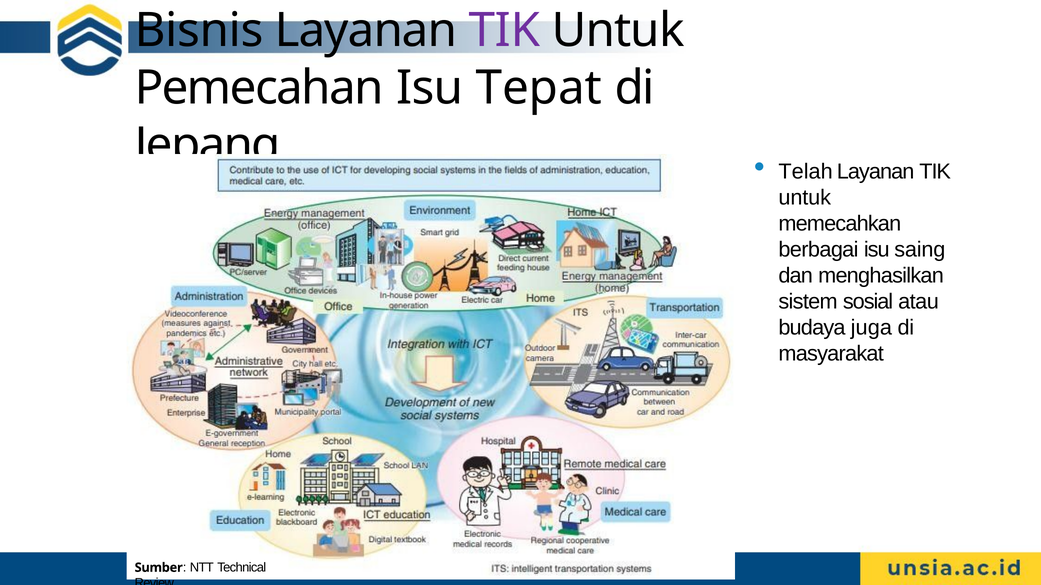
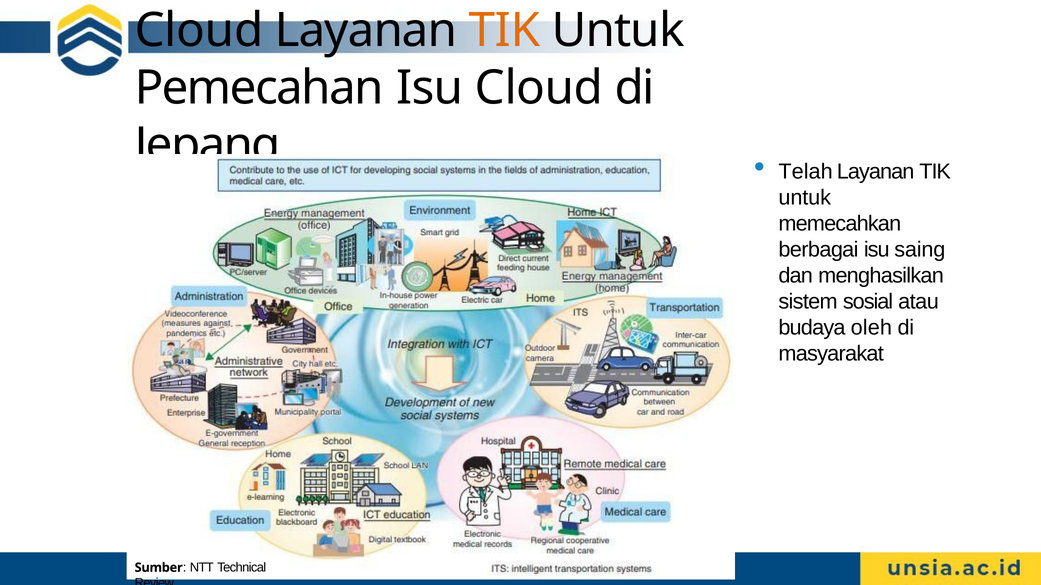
Bisnis: Bisnis -> Cloud (199, 31)
TIK colour: purple -> orange (504, 31)
Isu Tepat: Tepat -> Cloud (539, 88)
juga: juga -> oleh (871, 328)
